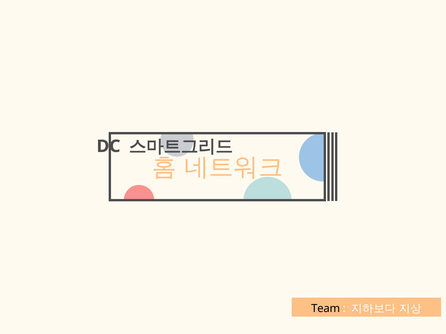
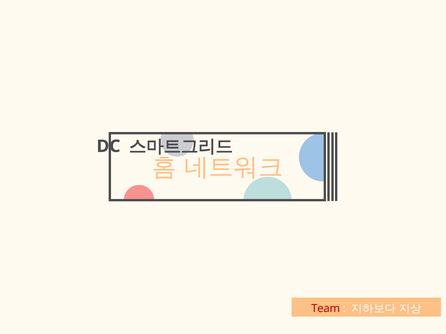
Team colour: black -> red (326, 309)
